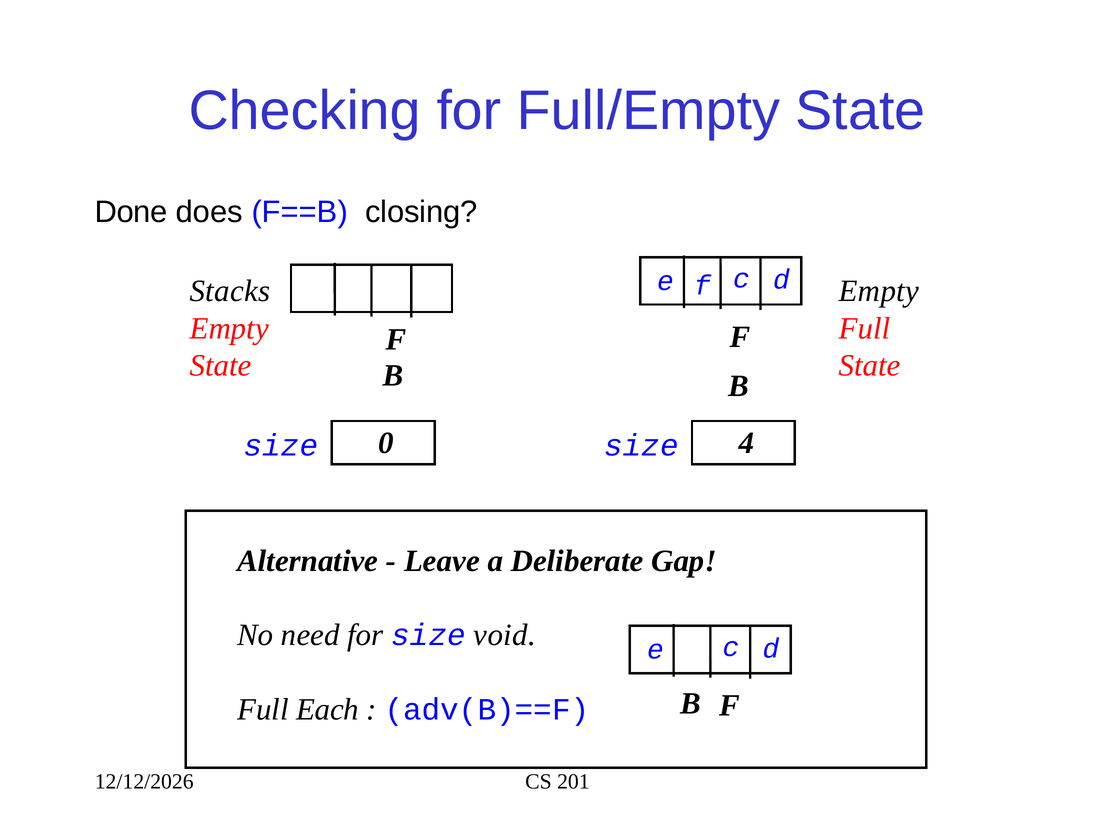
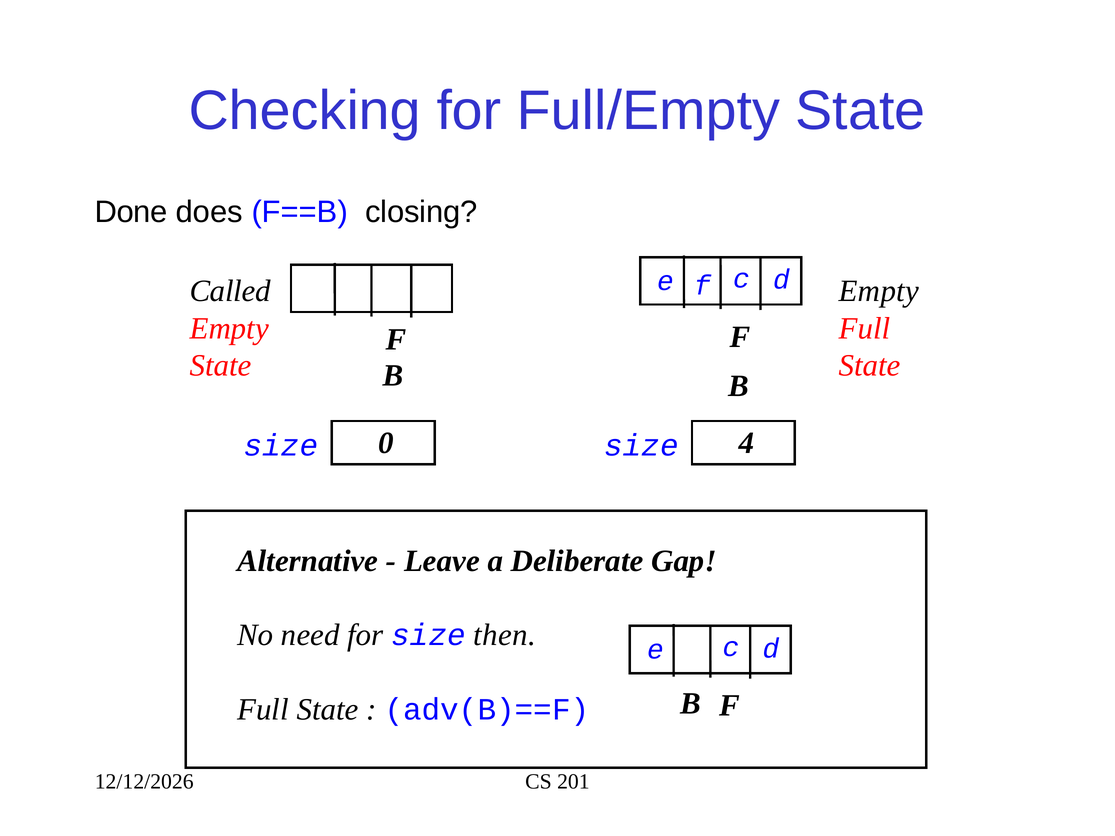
Stacks: Stacks -> Called (230, 291)
void: void -> then (505, 635)
Each: Each -> State (327, 710)
